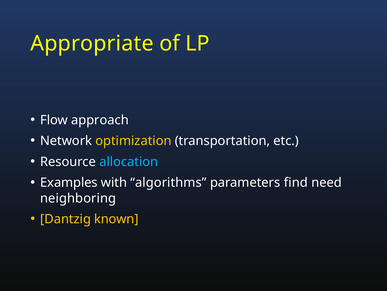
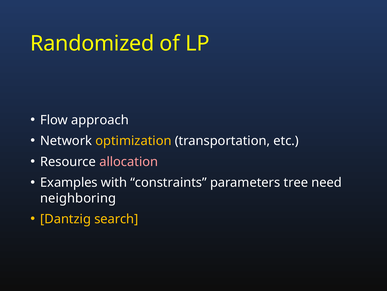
Appropriate: Appropriate -> Randomized (92, 43)
allocation colour: light blue -> pink (129, 161)
algorithms: algorithms -> constraints (169, 182)
find: find -> tree (296, 182)
known: known -> search (116, 219)
